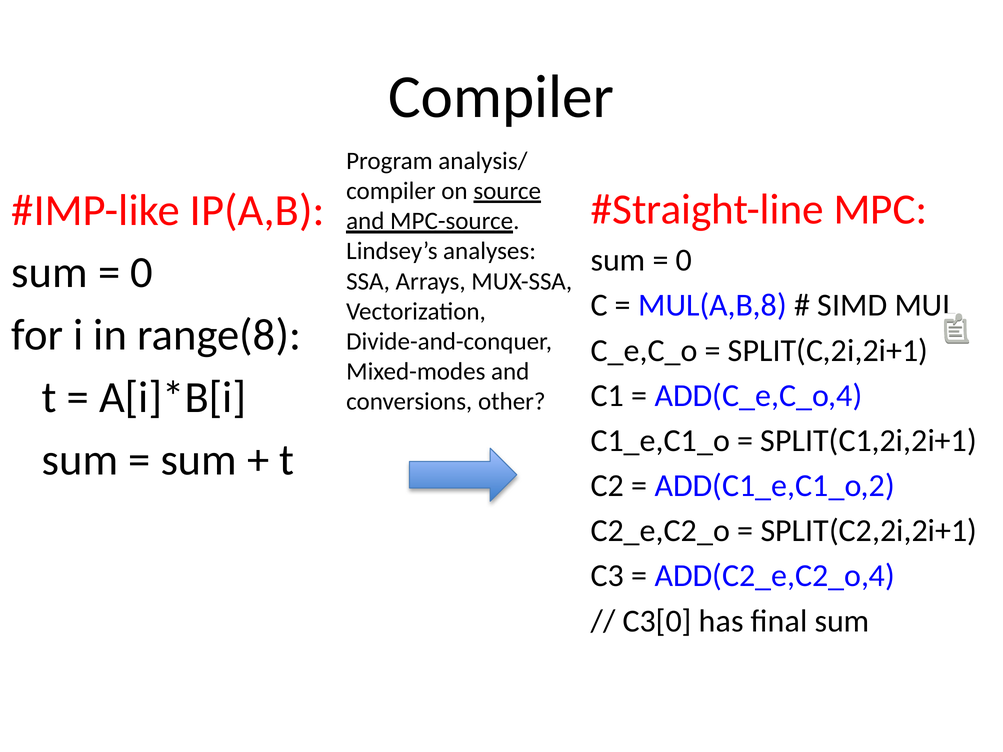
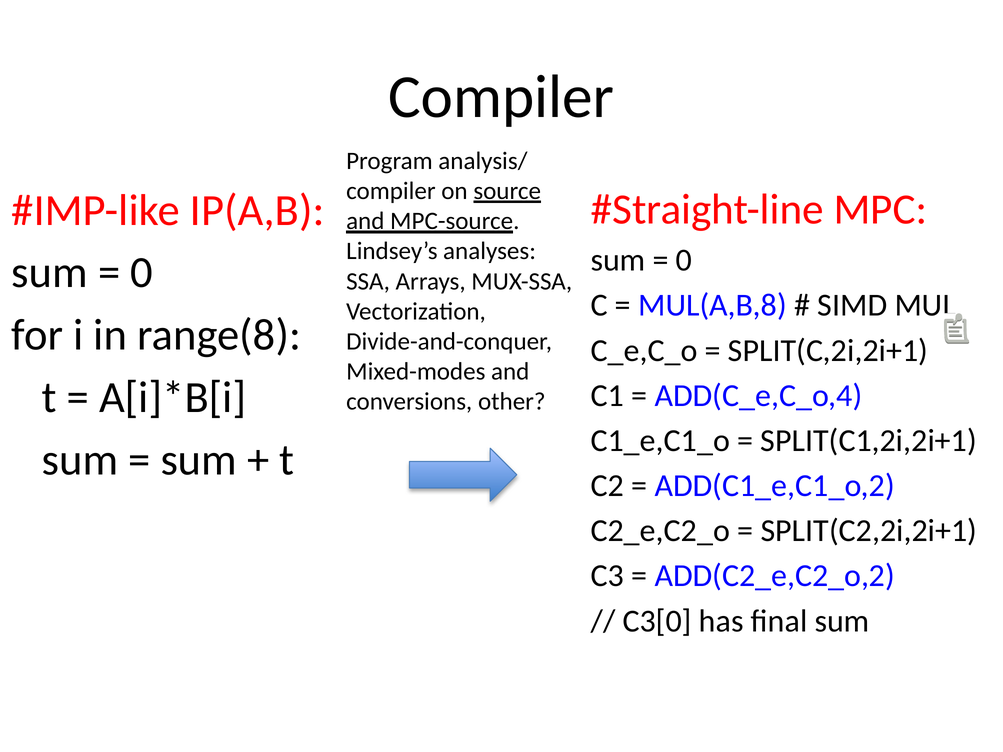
ADD(C2_e,C2_o,4: ADD(C2_e,C2_o,4 -> ADD(C2_e,C2_o,2 (775, 576)
